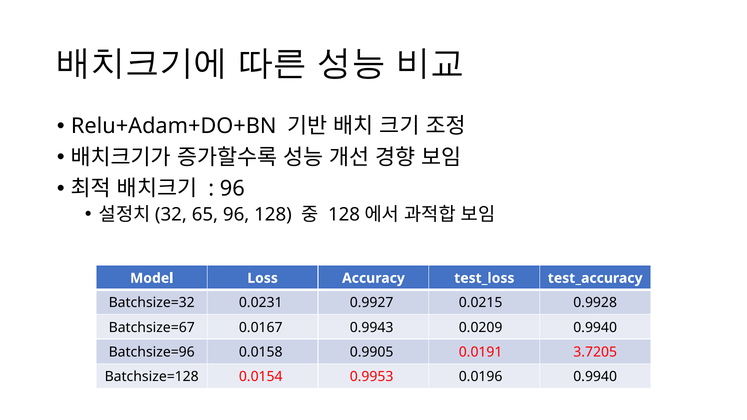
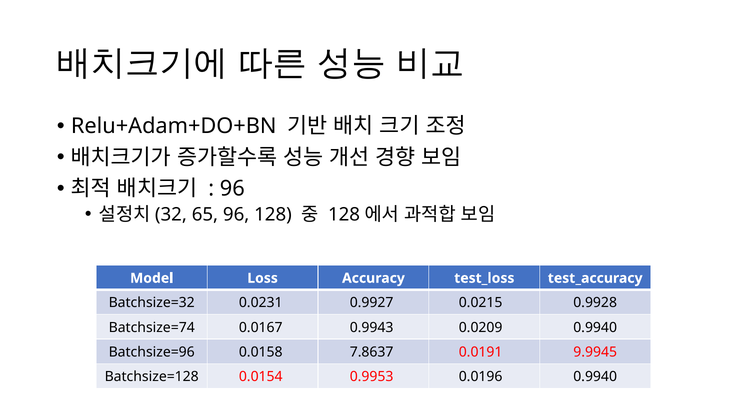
Batchsize=67: Batchsize=67 -> Batchsize=74 (152, 328)
0.9905: 0.9905 -> 7.8637 (372, 352)
3.7205: 3.7205 -> 9.9945 (595, 352)
